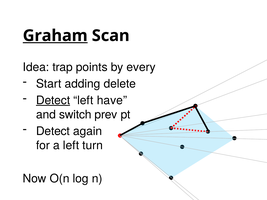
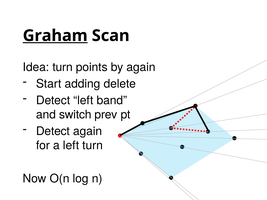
Idea trap: trap -> turn (63, 67)
by every: every -> again (141, 67)
Detect underline: present -> none (53, 100)
have: have -> band (112, 100)
